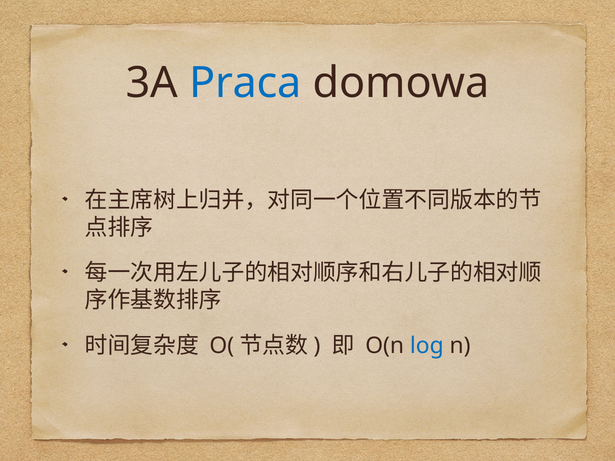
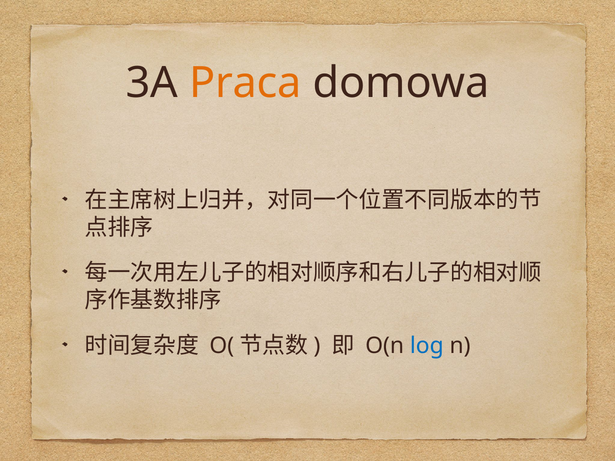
Praca colour: blue -> orange (245, 83)
